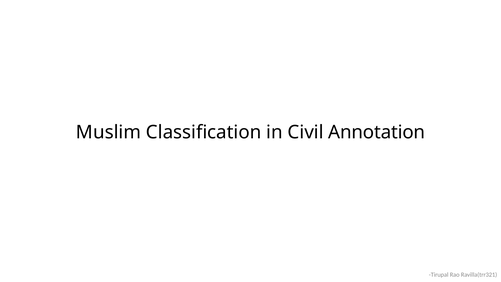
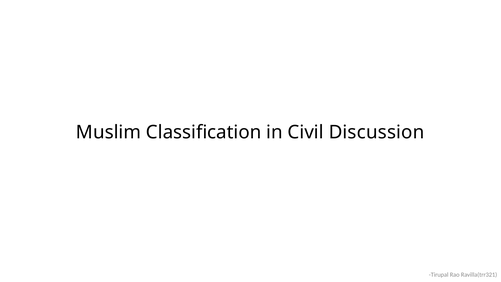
Annotation: Annotation -> Discussion (377, 132)
